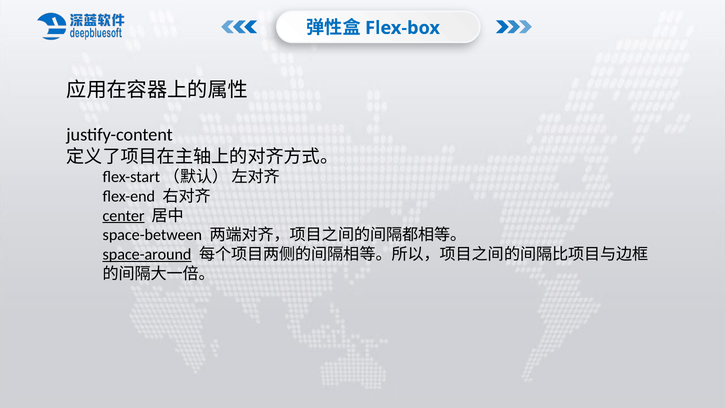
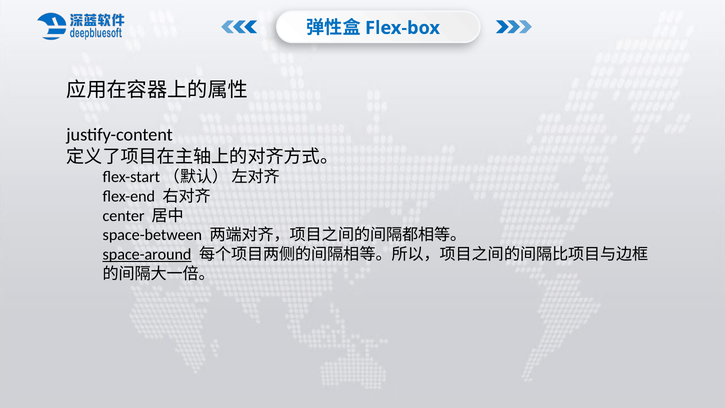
center underline: present -> none (124, 216)
